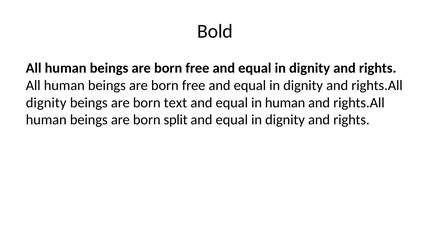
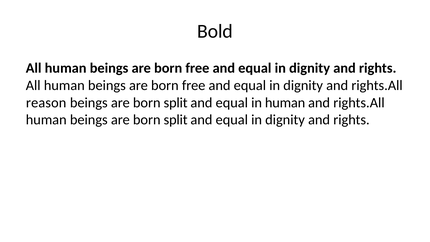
dignity: dignity -> reason (46, 103)
text: text -> split (176, 103)
